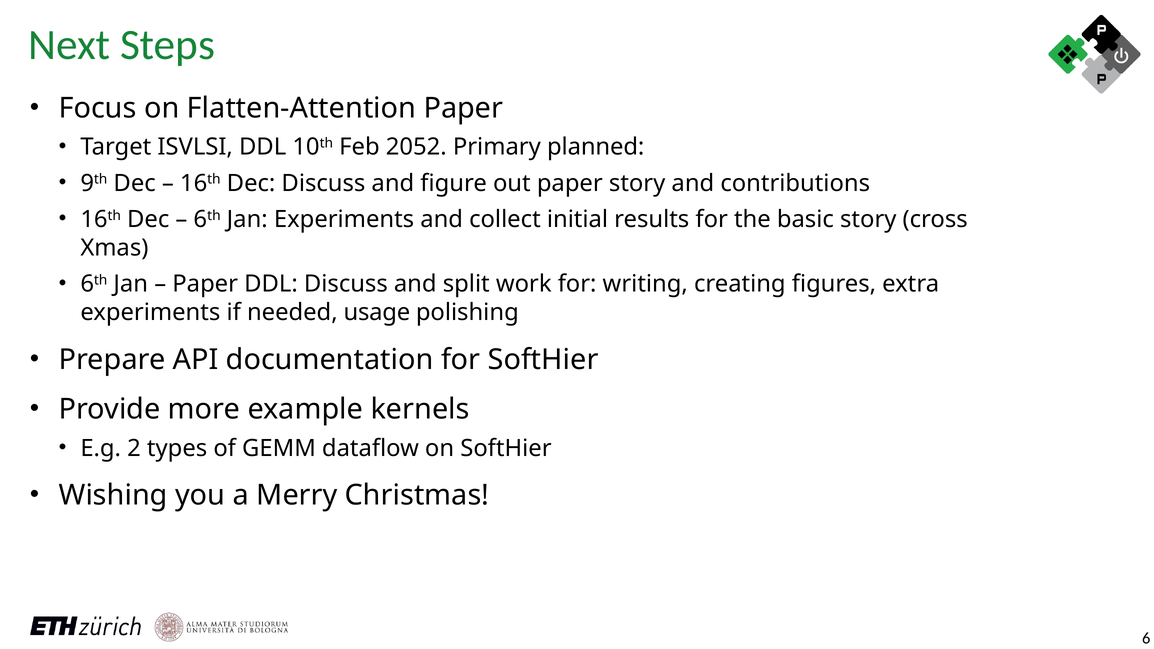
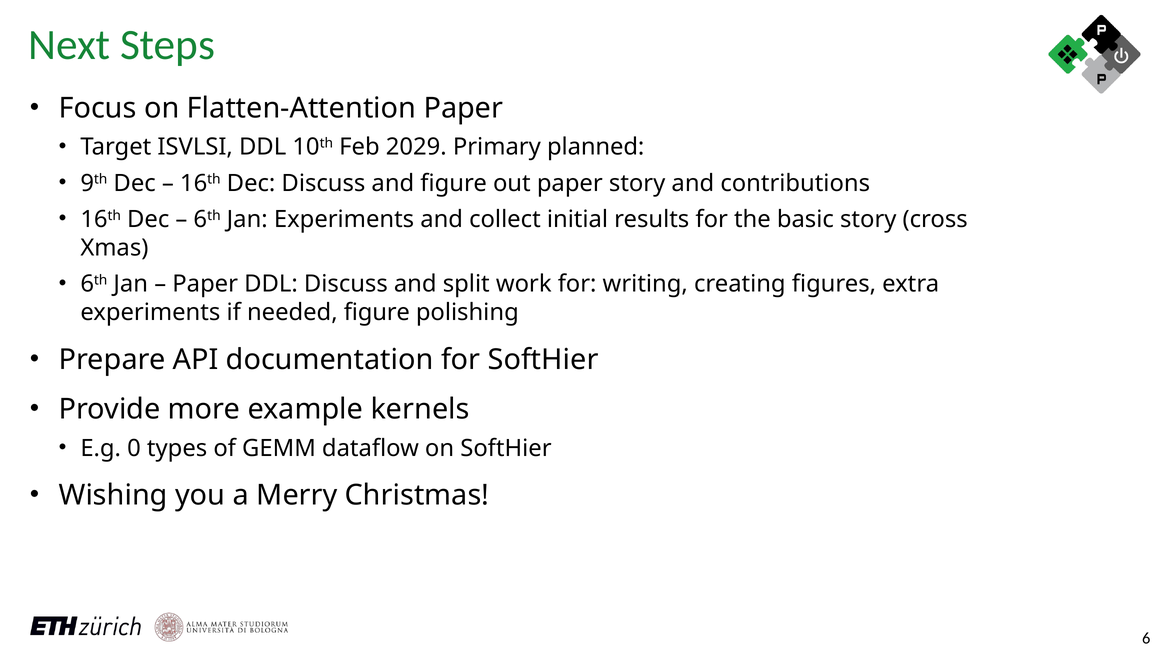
2052: 2052 -> 2029 (416, 147)
needed usage: usage -> figure (377, 312)
2: 2 -> 0 (134, 448)
